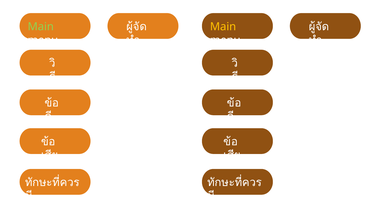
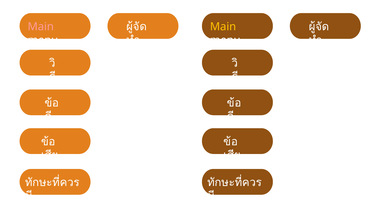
Main colour: light green -> pink (41, 27)
